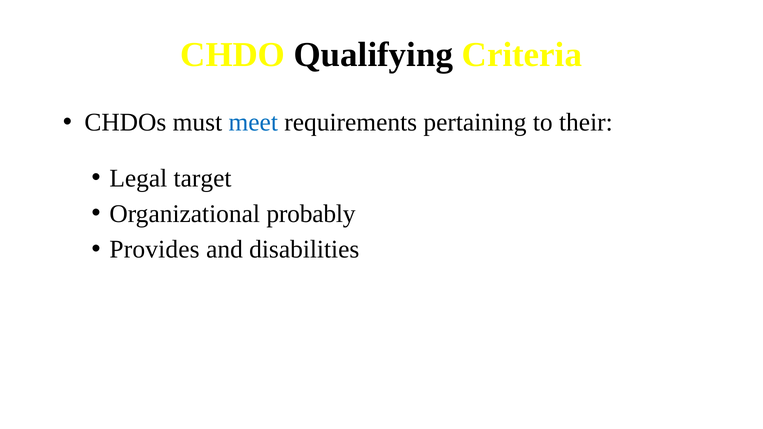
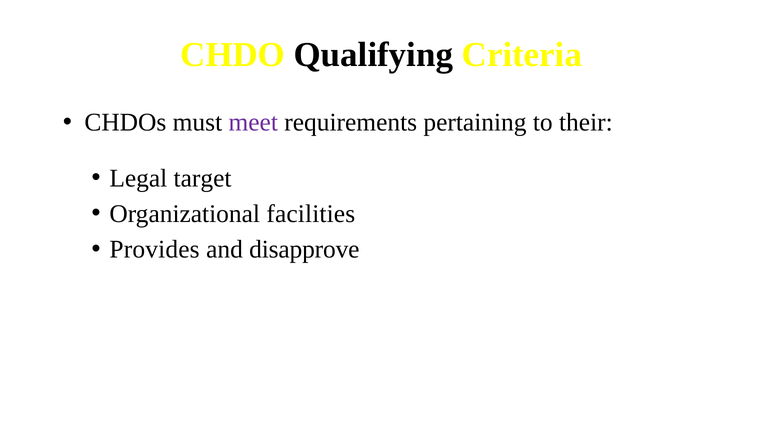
meet colour: blue -> purple (253, 123)
probably: probably -> facilities (311, 214)
disabilities: disabilities -> disapprove (304, 250)
